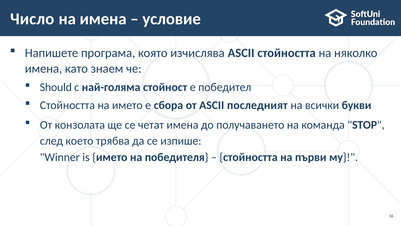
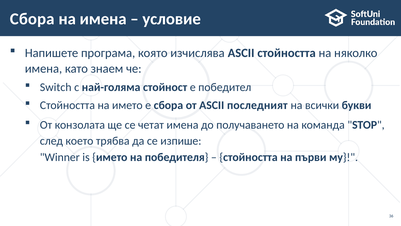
Число: Число -> Сбора (32, 19)
Should: Should -> Switch (56, 87)
